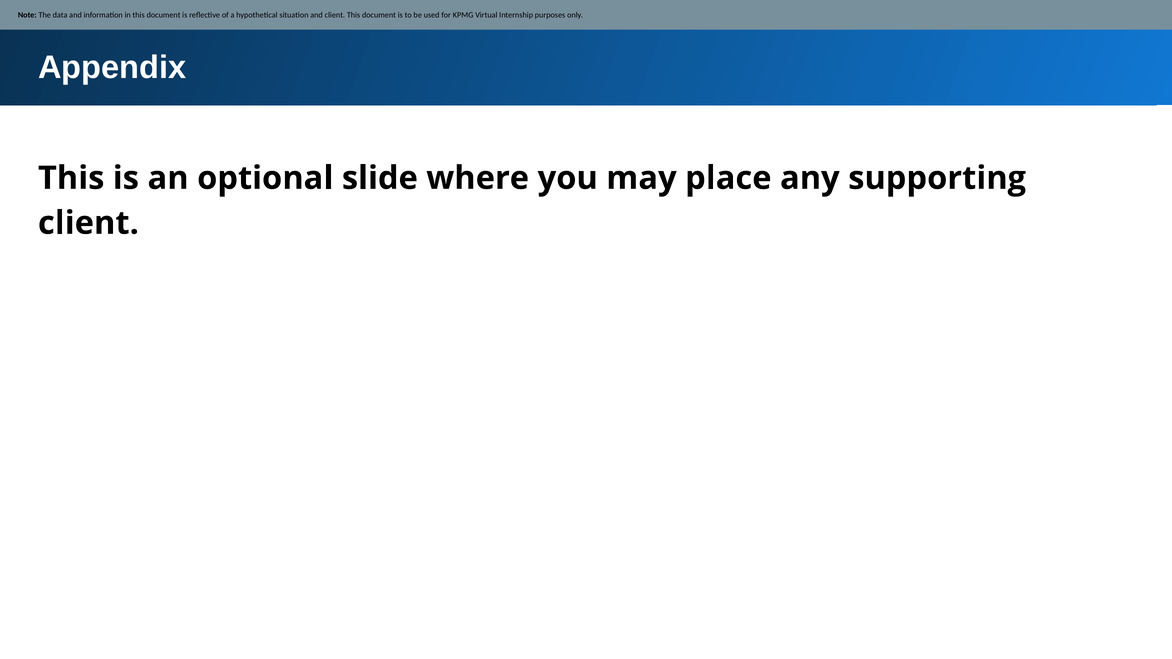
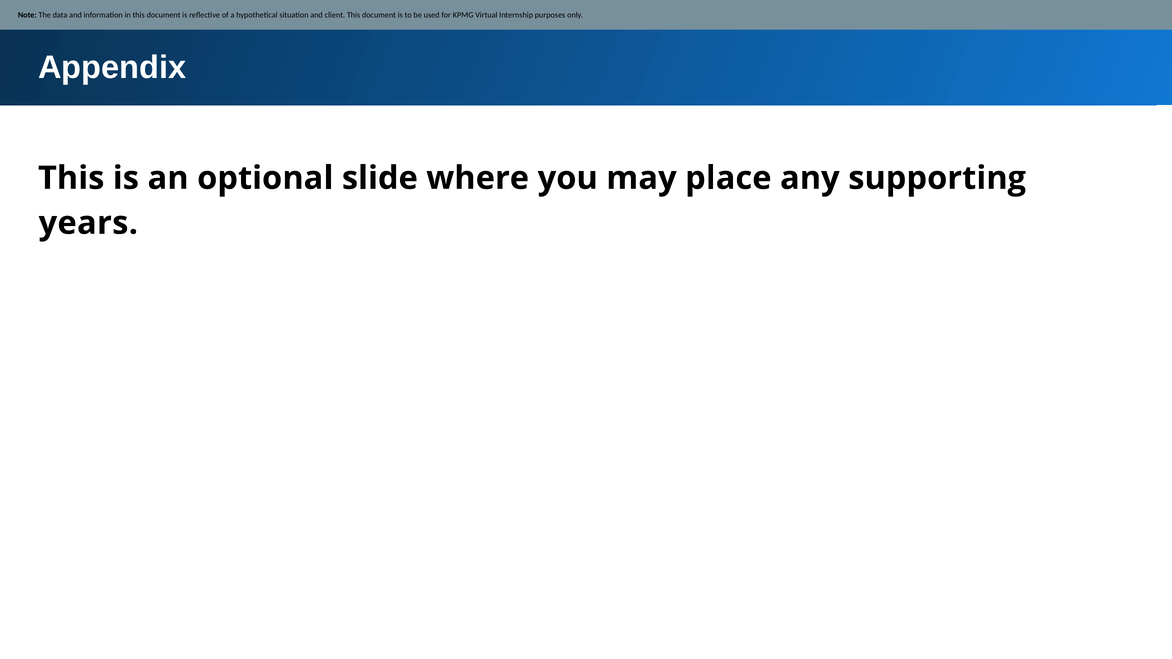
client: client -> years (88, 223)
